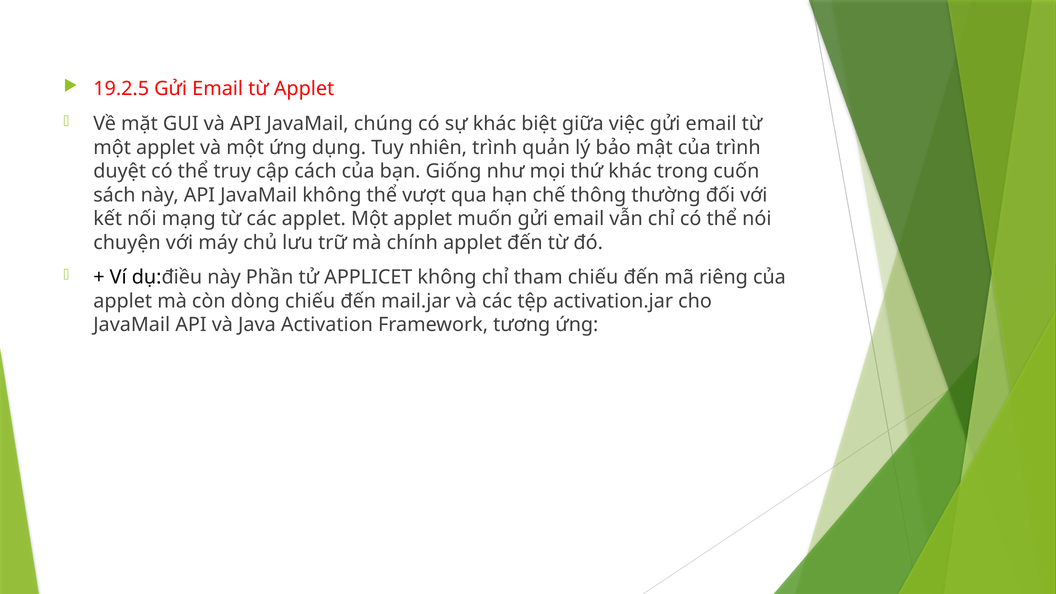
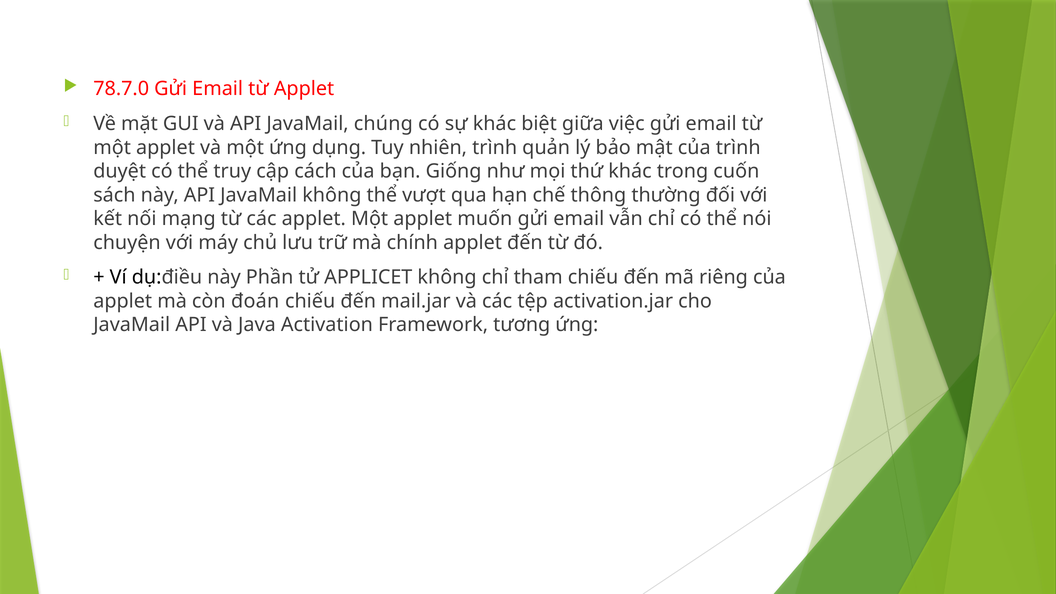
19.2.5: 19.2.5 -> 78.7.0 (121, 89)
dòng: dòng -> đoán (255, 301)
